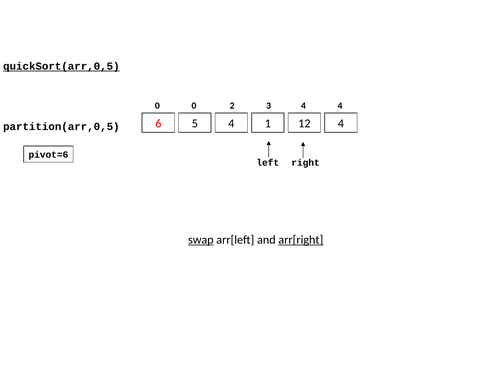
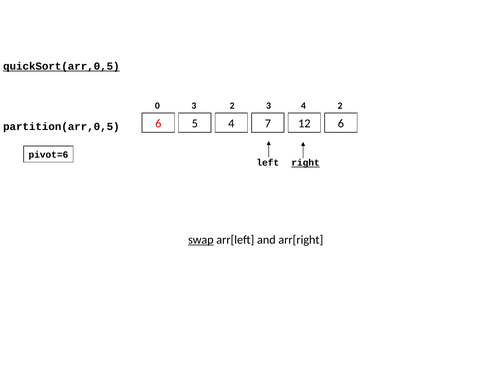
0 0: 0 -> 3 (194, 106)
4 4: 4 -> 2 (340, 106)
1: 1 -> 7 (268, 124)
12 4: 4 -> 6 (341, 124)
right underline: none -> present (306, 163)
arr[right underline: present -> none (301, 240)
